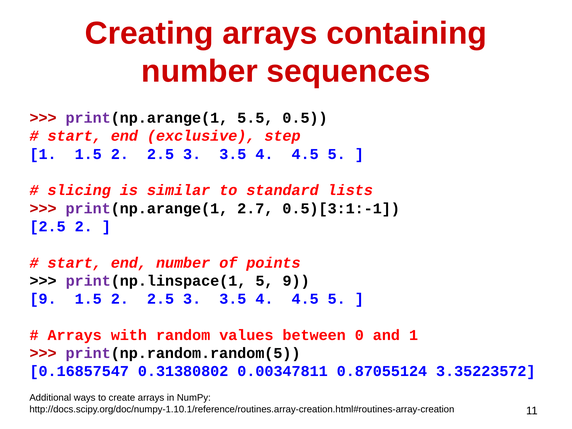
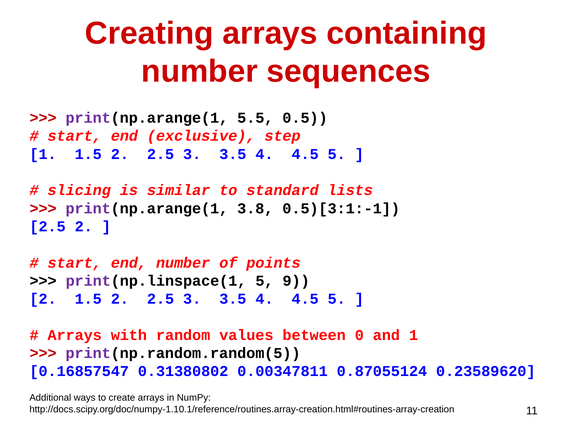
2.7: 2.7 -> 3.8 (255, 208)
9: 9 -> 2 (43, 299)
3.35223572: 3.35223572 -> 0.23589620 (486, 371)
